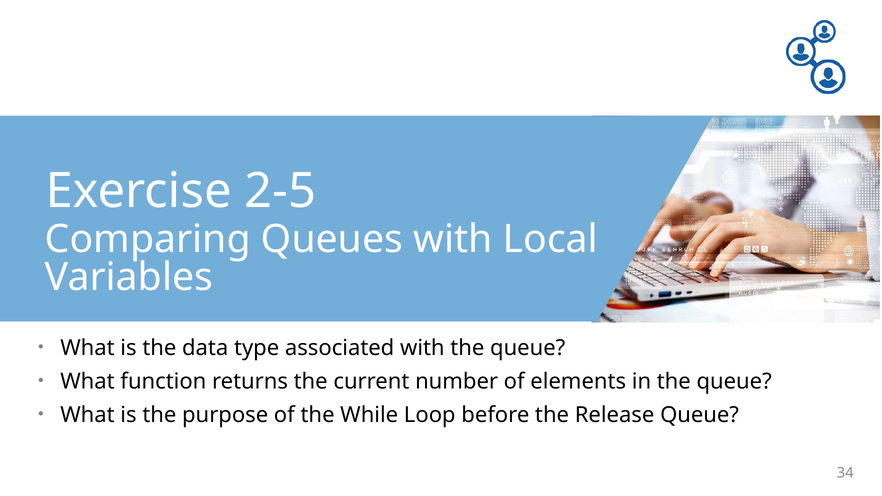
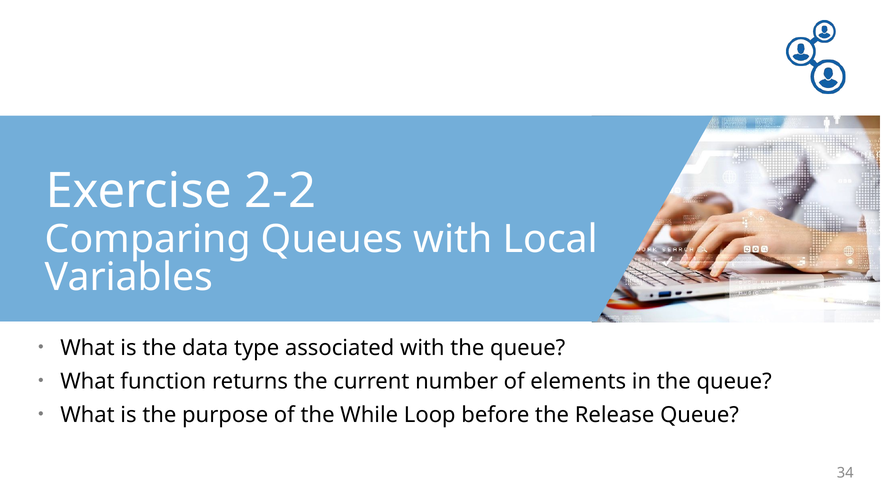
2-5: 2-5 -> 2-2 (280, 191)
